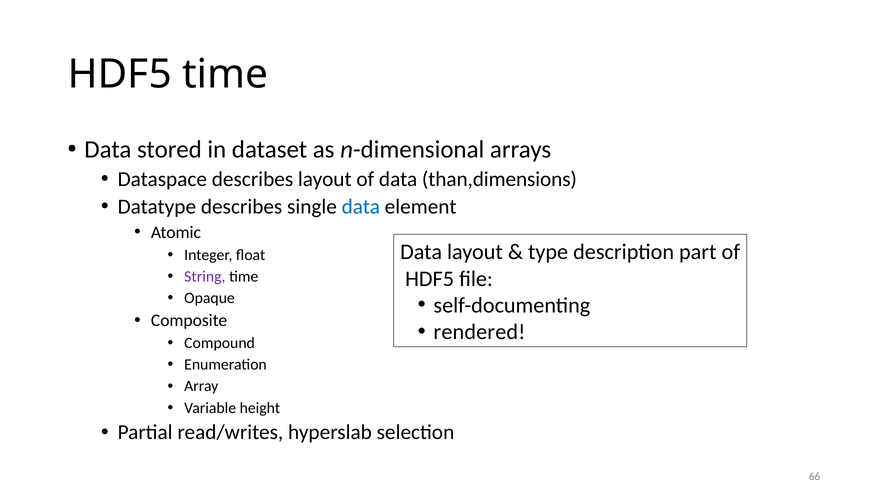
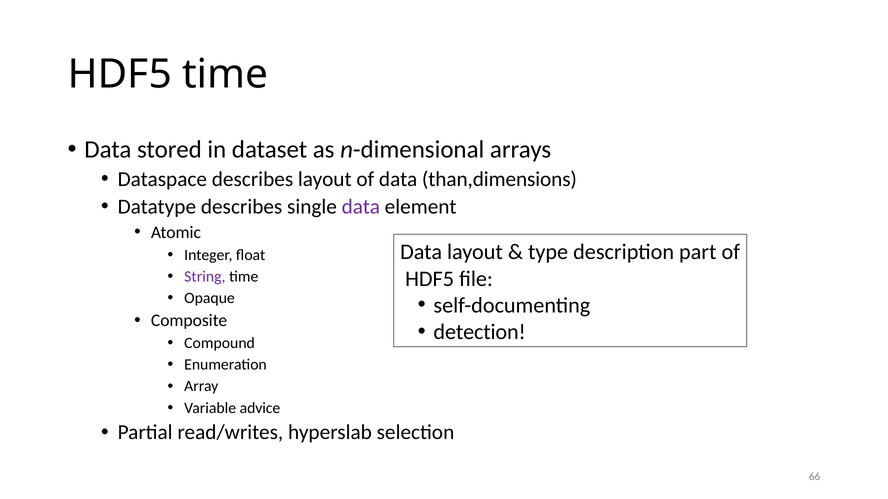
data colour: blue -> purple (361, 207)
rendered: rendered -> detection (480, 332)
height: height -> advice (260, 408)
